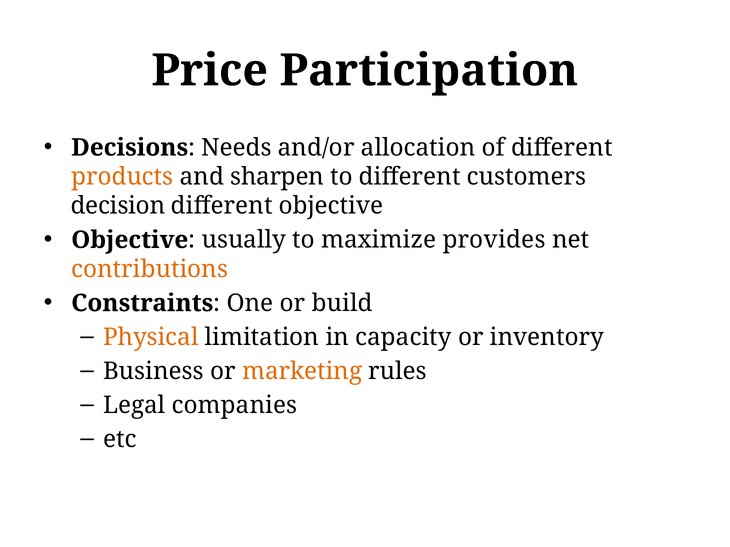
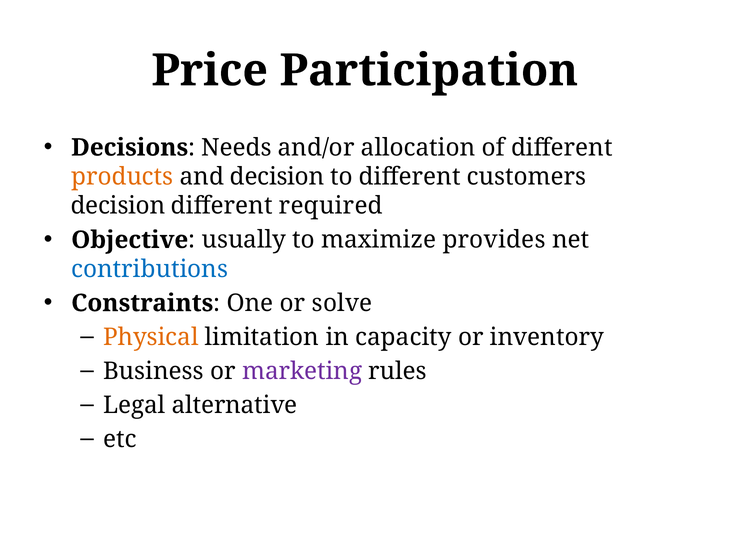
and sharpen: sharpen -> decision (277, 177)
different objective: objective -> required (331, 206)
contributions colour: orange -> blue (150, 269)
build: build -> solve (342, 303)
marketing colour: orange -> purple (302, 372)
companies: companies -> alternative (235, 406)
